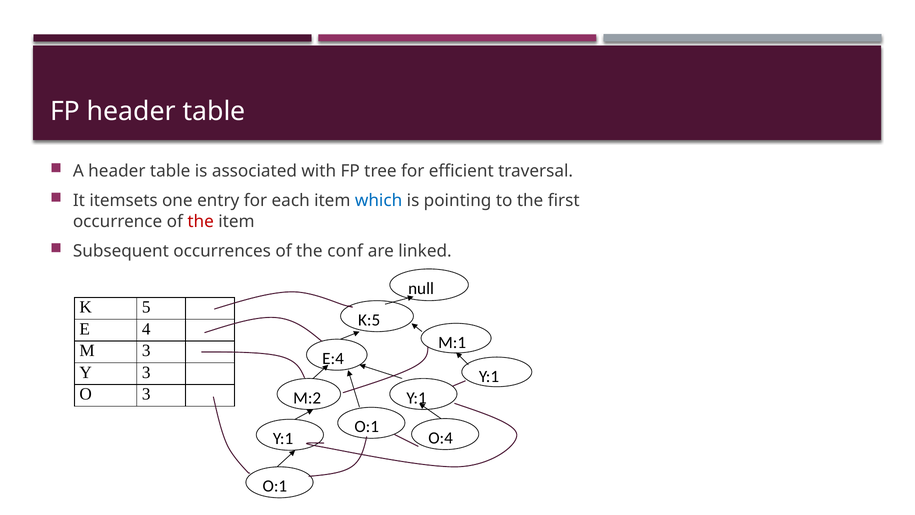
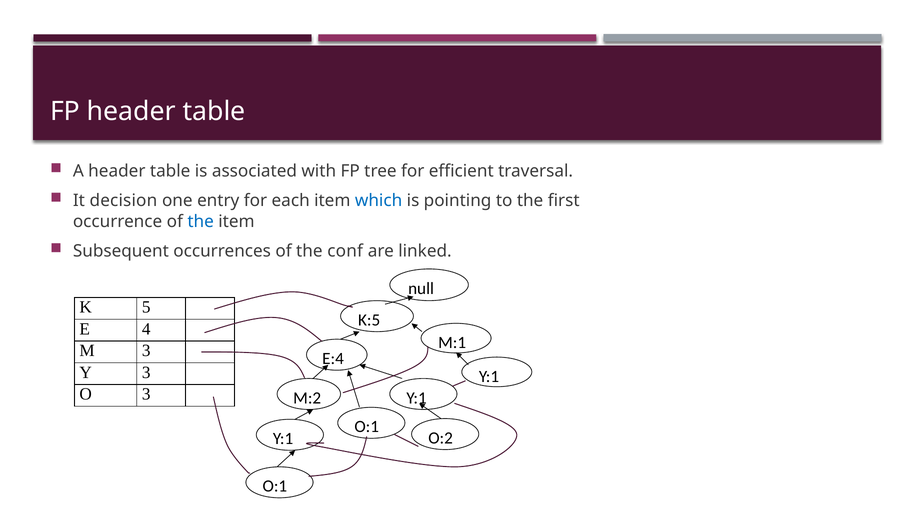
itemsets: itemsets -> decision (123, 201)
the colour: red -> blue (201, 221)
O:4: O:4 -> O:2 (441, 438)
